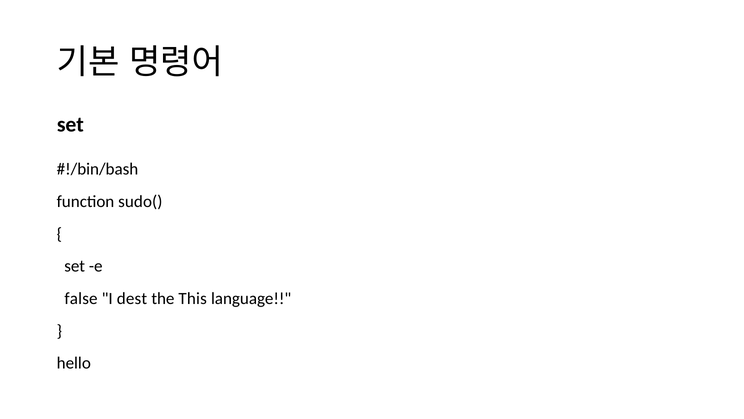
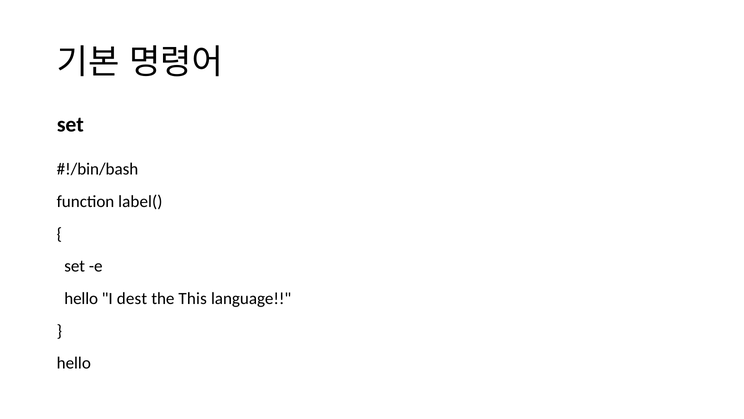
sudo(: sudo( -> label( (140, 201)
false: false -> hello (81, 298)
